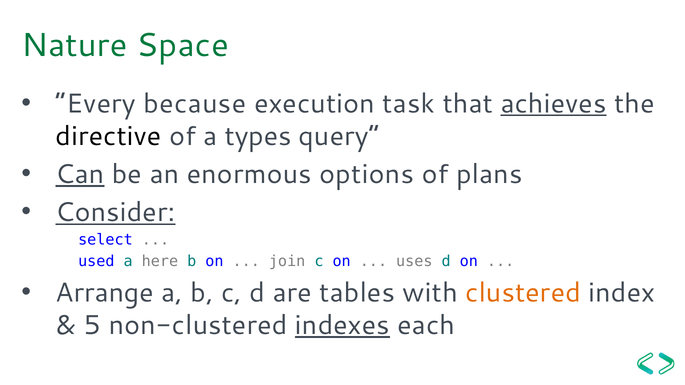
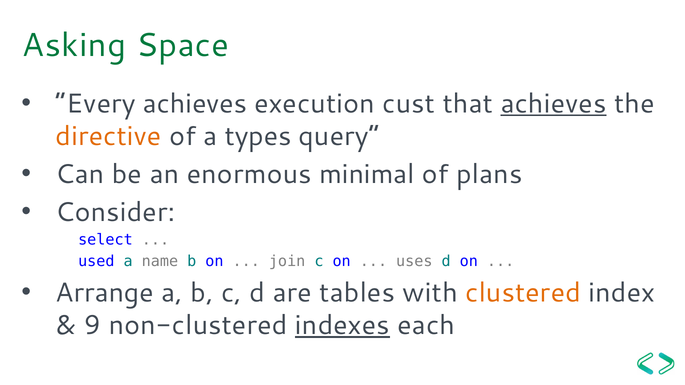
Nature: Nature -> Asking (74, 45)
Every because: because -> achieves (195, 104)
task: task -> cust (409, 104)
directive colour: black -> orange (108, 136)
Can underline: present -> none (80, 174)
options: options -> minimal (367, 174)
Consider underline: present -> none (115, 213)
here: here -> name (160, 261)
5: 5 -> 9 (92, 326)
